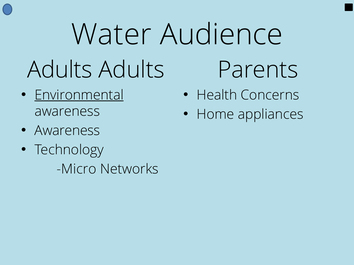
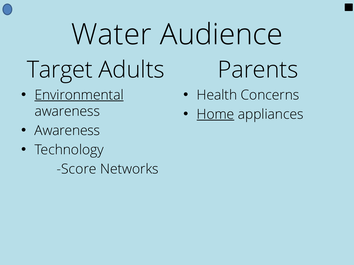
Adults: Adults -> Target (60, 70)
Home underline: none -> present (215, 114)
Micro: Micro -> Score (77, 169)
